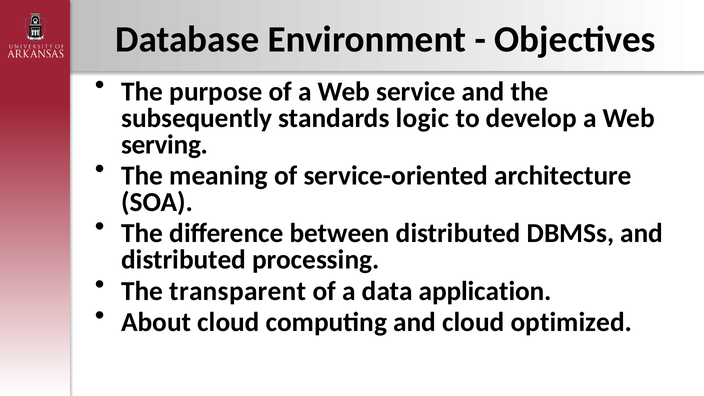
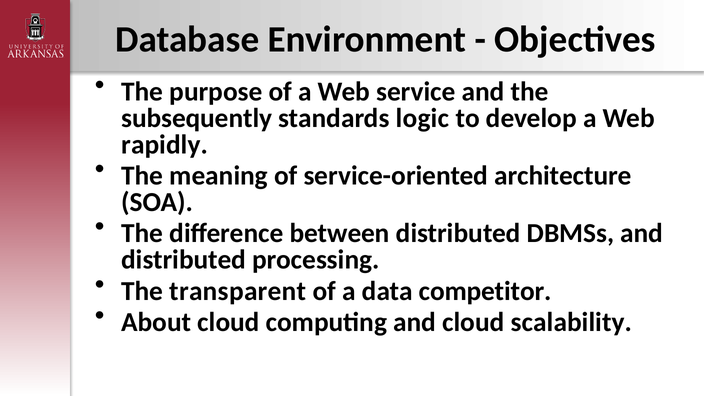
serving: serving -> rapidly (165, 145)
application: application -> competitor (485, 291)
optimized: optimized -> scalability (571, 322)
